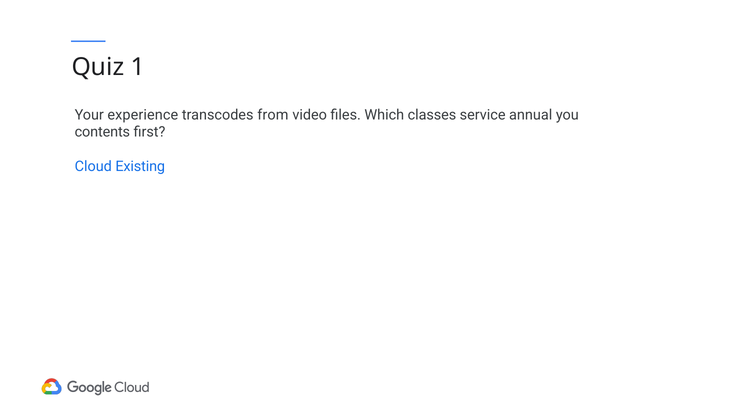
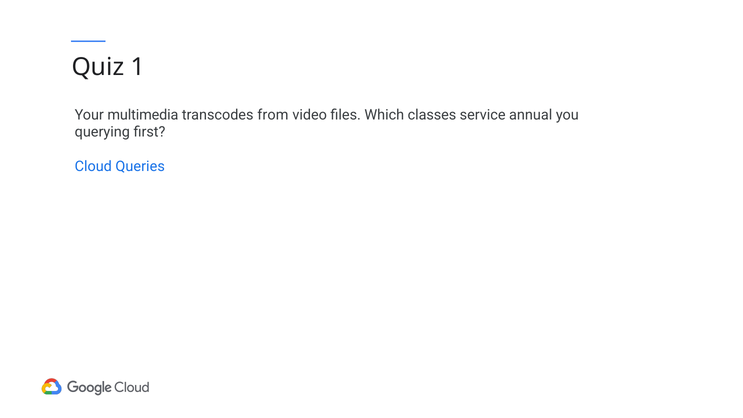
experience: experience -> multimedia (143, 115)
contents: contents -> querying (102, 132)
Existing: Existing -> Queries (140, 166)
